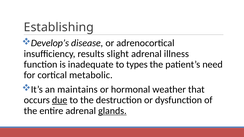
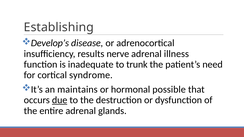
slight: slight -> nerve (118, 54)
types: types -> trunk (137, 65)
metabolic: metabolic -> syndrome (91, 75)
weather: weather -> possible (169, 90)
glands underline: present -> none (112, 111)
